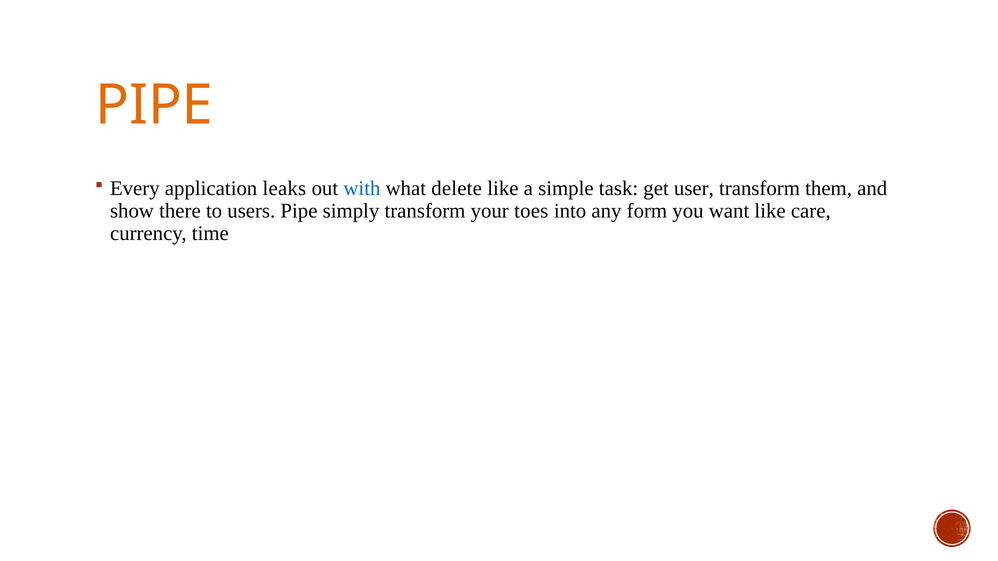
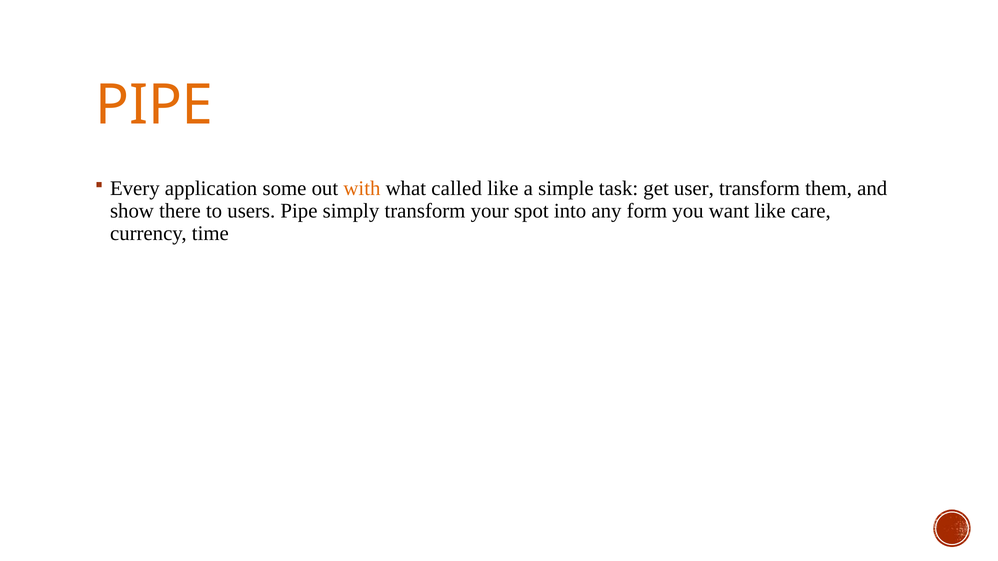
leaks: leaks -> some (284, 189)
with colour: blue -> orange (362, 189)
delete: delete -> called (457, 189)
toes: toes -> spot (531, 211)
